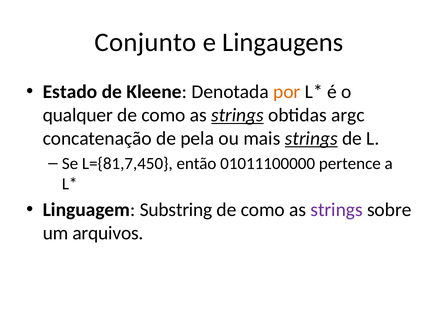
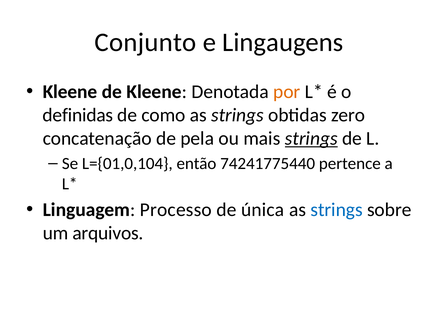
Estado: Estado -> Kleene (70, 92)
qualquer: qualquer -> definidas (78, 115)
strings underline: present -> none (238, 115)
argc: argc -> zero (348, 115)
L={81,7,450: L={81,7,450 -> L={01,0,104 (127, 164)
01011100000: 01011100000 -> 74241775440 (268, 164)
Substring: Substring -> Processo (176, 210)
como: como -> única (263, 210)
strings colour: purple -> blue (337, 210)
